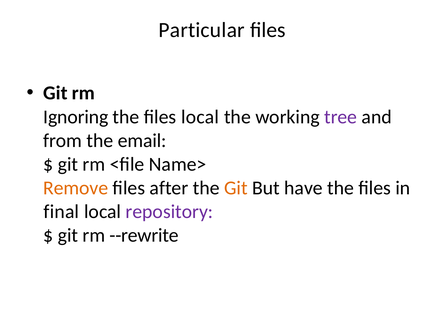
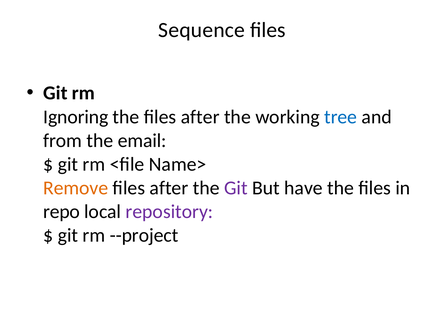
Particular: Particular -> Sequence (202, 30)
the files local: local -> after (200, 117)
tree colour: purple -> blue (341, 117)
Git colour: orange -> purple (236, 188)
final: final -> repo (62, 212)
--rewrite: --rewrite -> --project (144, 235)
